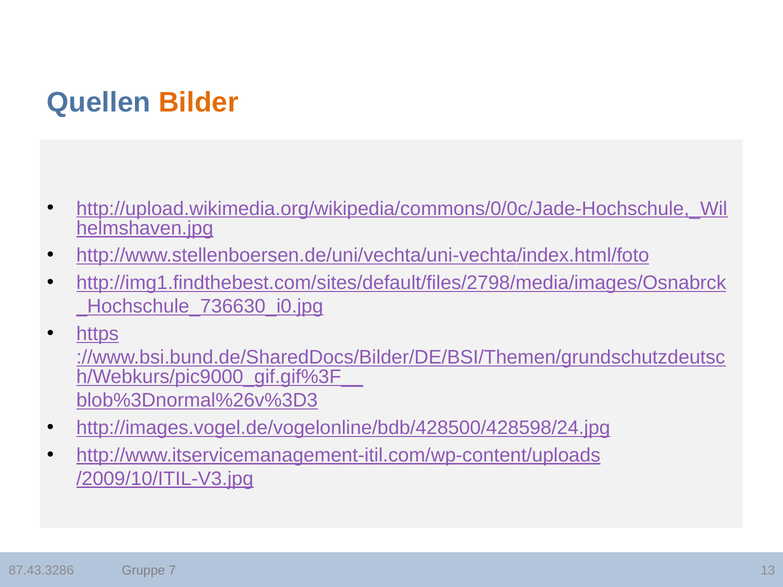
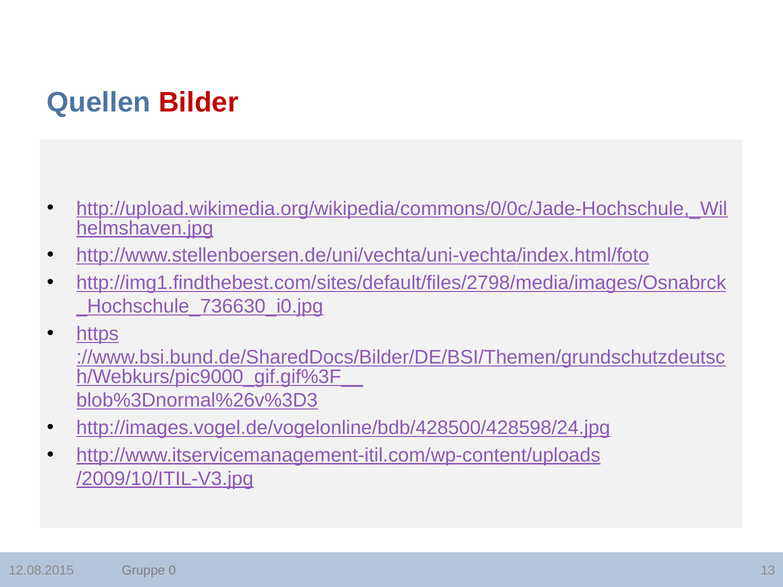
Bilder colour: orange -> red (199, 102)
87.43.3286: 87.43.3286 -> 12.08.2015 (41, 571)
7: 7 -> 0 (172, 571)
